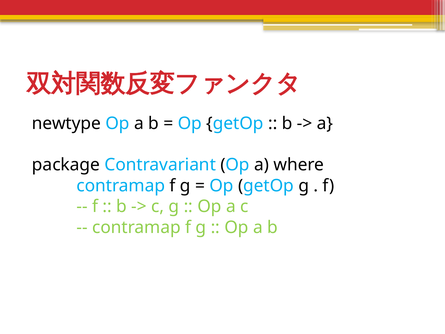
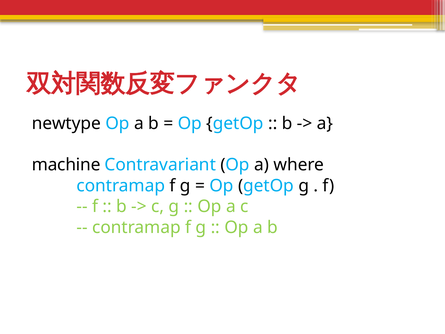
package: package -> machine (66, 165)
